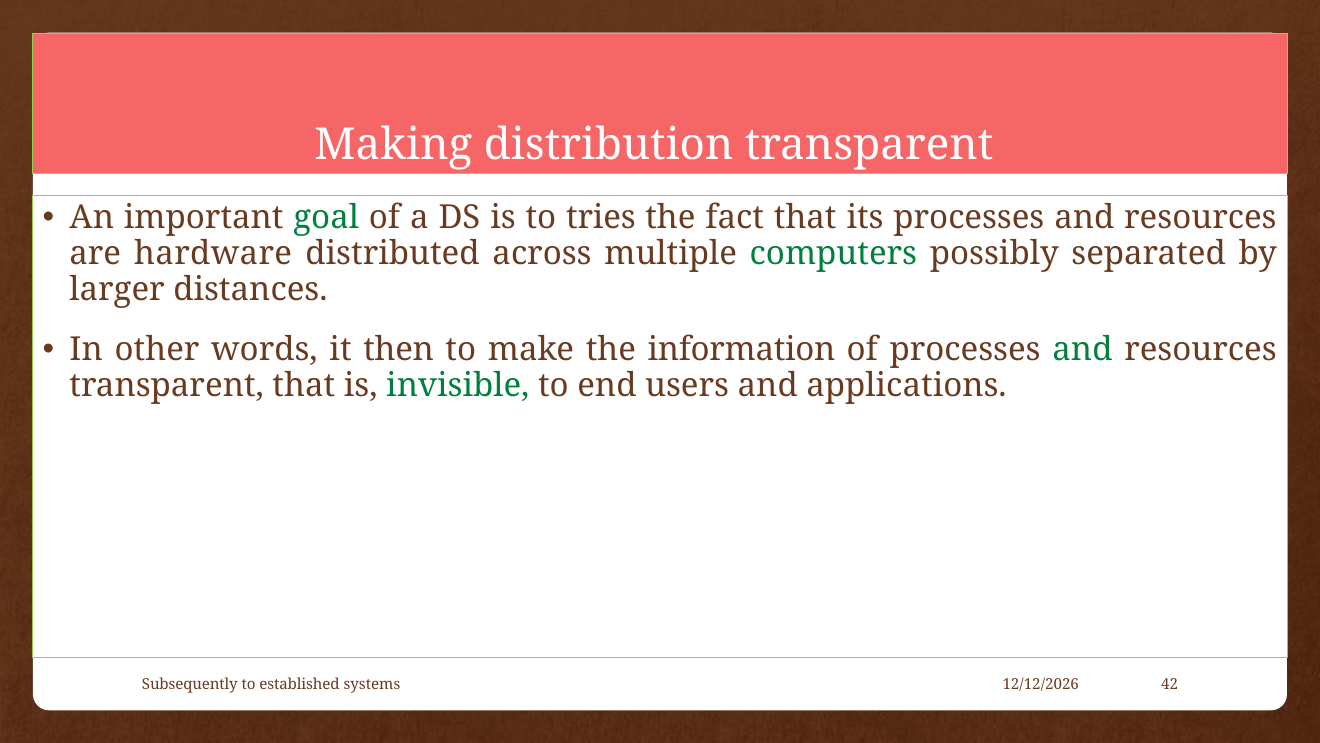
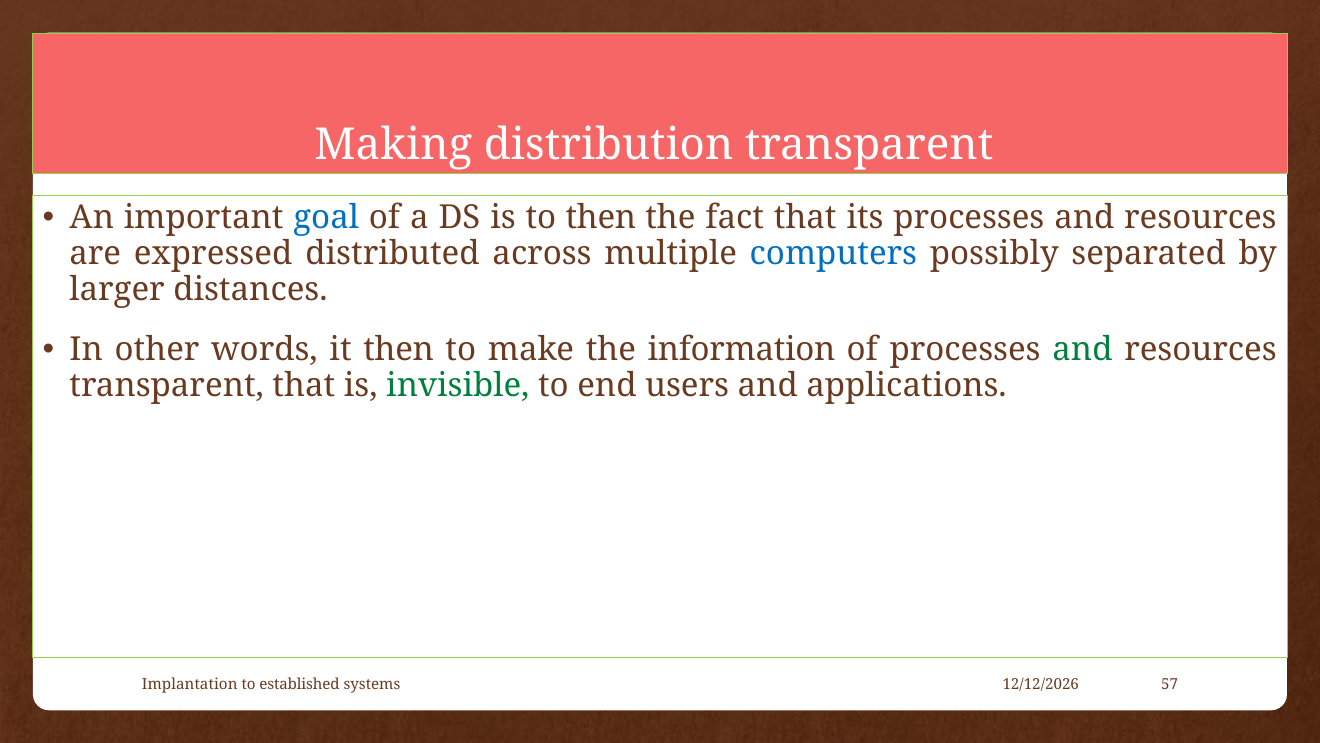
goal colour: green -> blue (326, 218)
to tries: tries -> then (601, 218)
hardware: hardware -> expressed (213, 254)
computers colour: green -> blue (833, 254)
Subsequently: Subsequently -> Implantation (190, 685)
42: 42 -> 57 (1170, 685)
